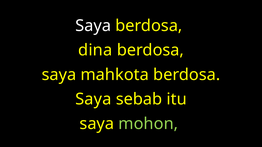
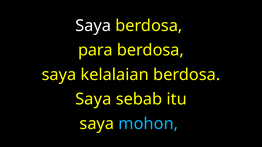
dina: dina -> para (95, 50)
mahkota: mahkota -> kelalaian (115, 75)
mohon colour: light green -> light blue (148, 124)
